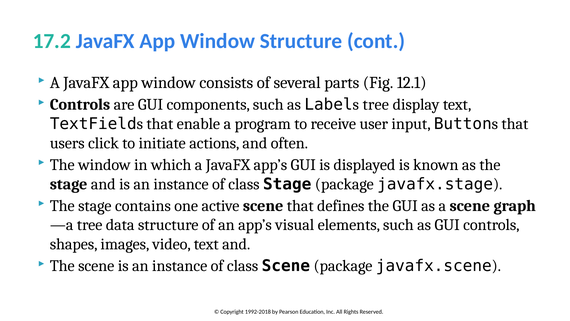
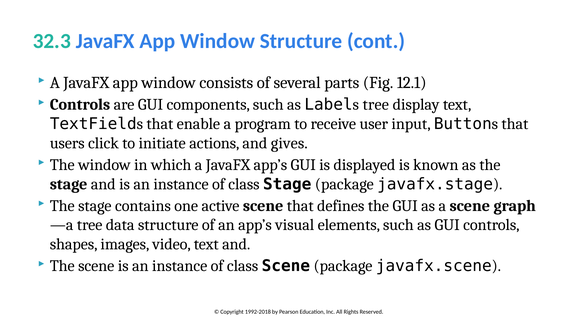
17.2: 17.2 -> 32.3 (52, 41)
often: often -> gives (289, 143)
